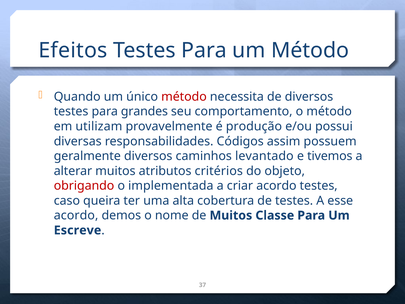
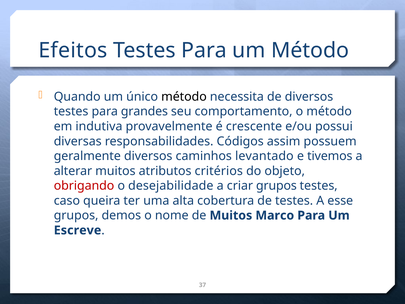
método colour: red -> black (184, 97)
utilizam: utilizam -> indutiva (99, 126)
produção: produção -> crescente (254, 126)
implementada: implementada -> desejabilidade (171, 186)
criar acordo: acordo -> grupos (276, 186)
acordo: acordo -> grupos (76, 215)
Classe: Classe -> Marco (275, 215)
